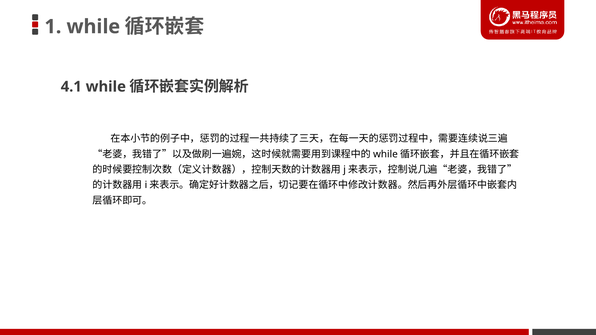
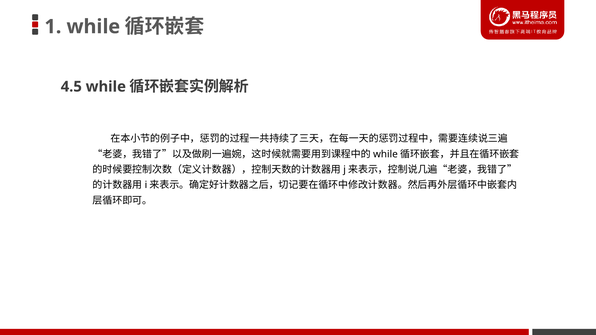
4.1: 4.1 -> 4.5 (71, 87)
